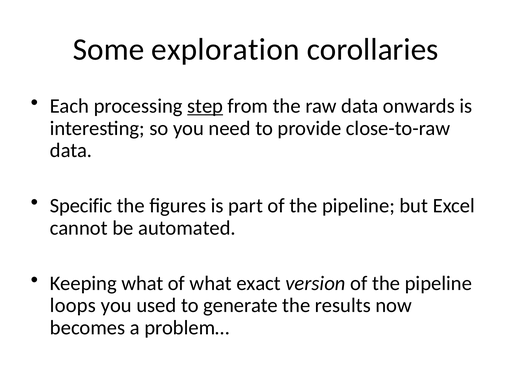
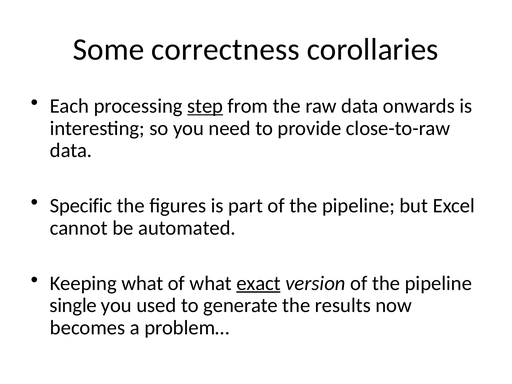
exploration: exploration -> correctness (226, 50)
exact underline: none -> present (259, 283)
loops: loops -> single (73, 305)
